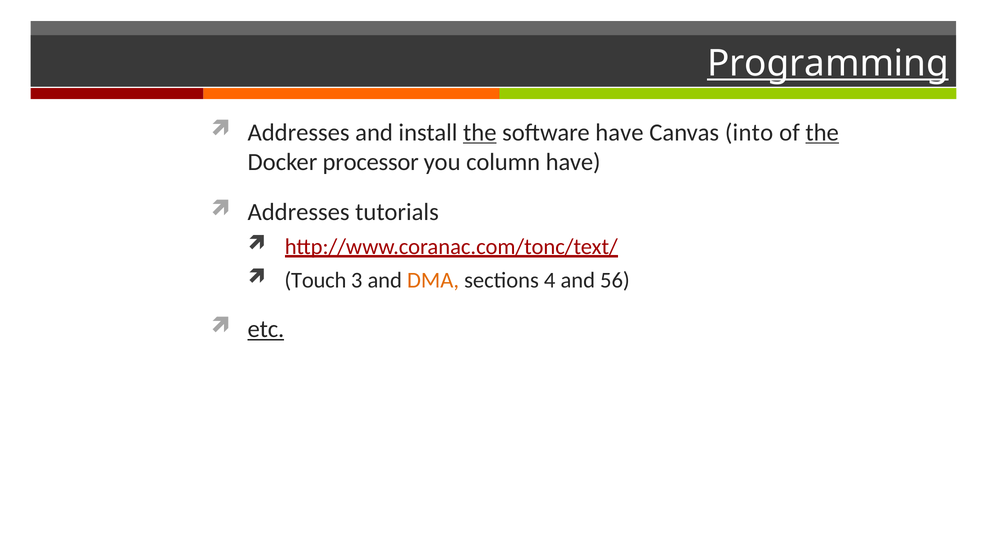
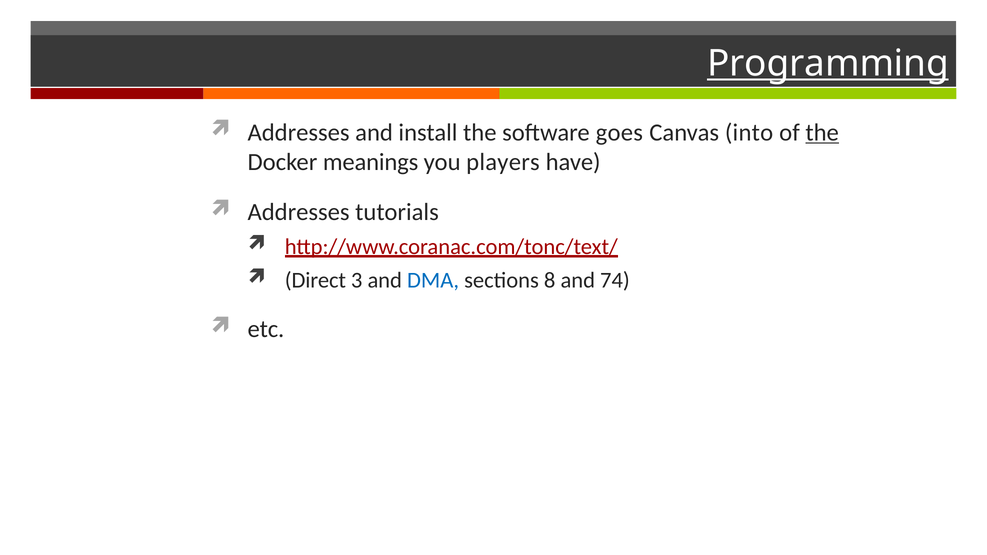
the underline: present -> none (480, 132)
software have: have -> goes (619, 132)
processor: processor -> meanings (371, 162)
column: column -> players (503, 162)
Touch: Touch -> Direct (315, 280)
DMA colour: orange -> blue (433, 280)
4: 4 -> 8 (550, 280)
56: 56 -> 74 (615, 280)
etc underline: present -> none (266, 329)
